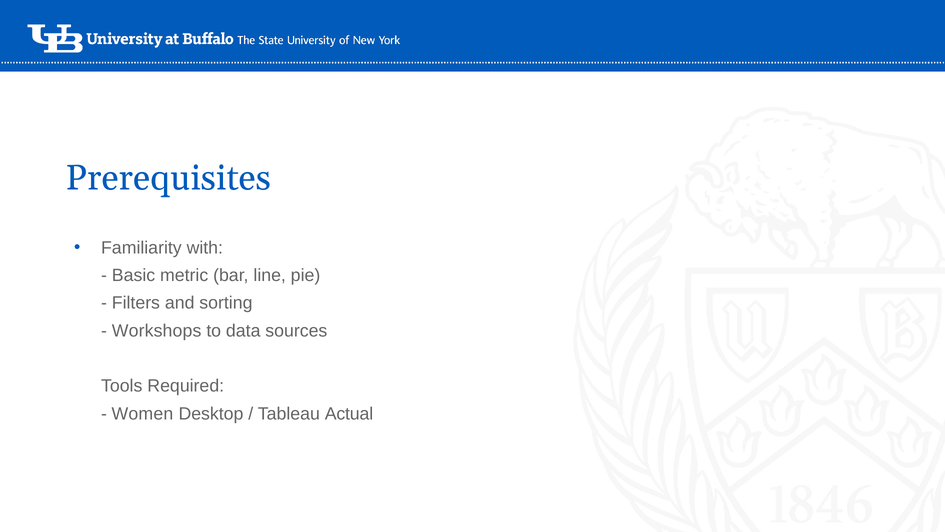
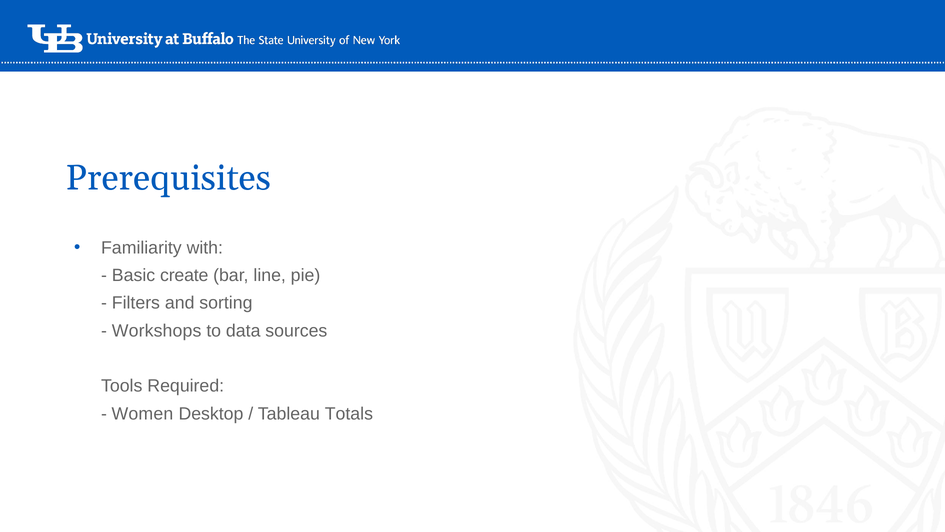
metric: metric -> create (184, 275)
Actual: Actual -> Totals (349, 413)
